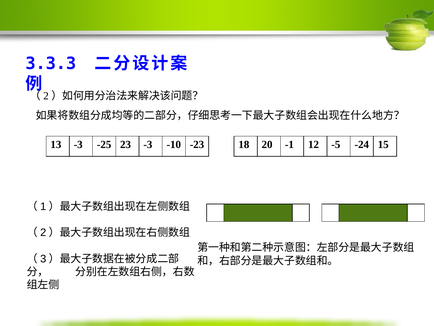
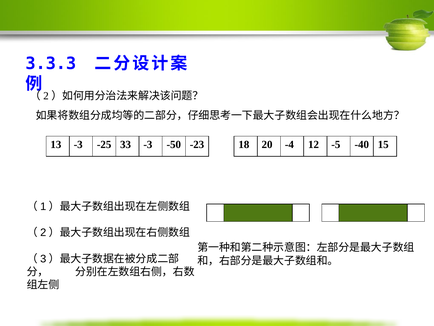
23: 23 -> 33 (126, 144)
-10: -10 -> -50 (174, 144)
-1: -1 -> -4 (289, 144)
-24: -24 -> -40 (362, 144)
